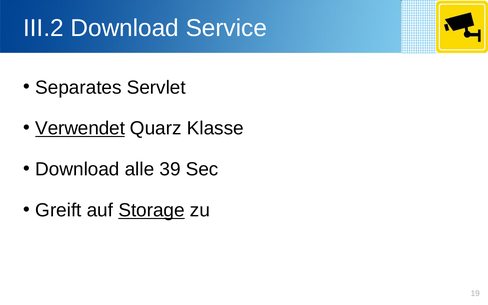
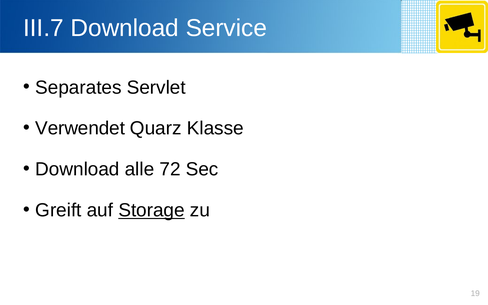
III.2: III.2 -> III.7 (43, 28)
Verwendet underline: present -> none (80, 128)
39: 39 -> 72 (170, 169)
